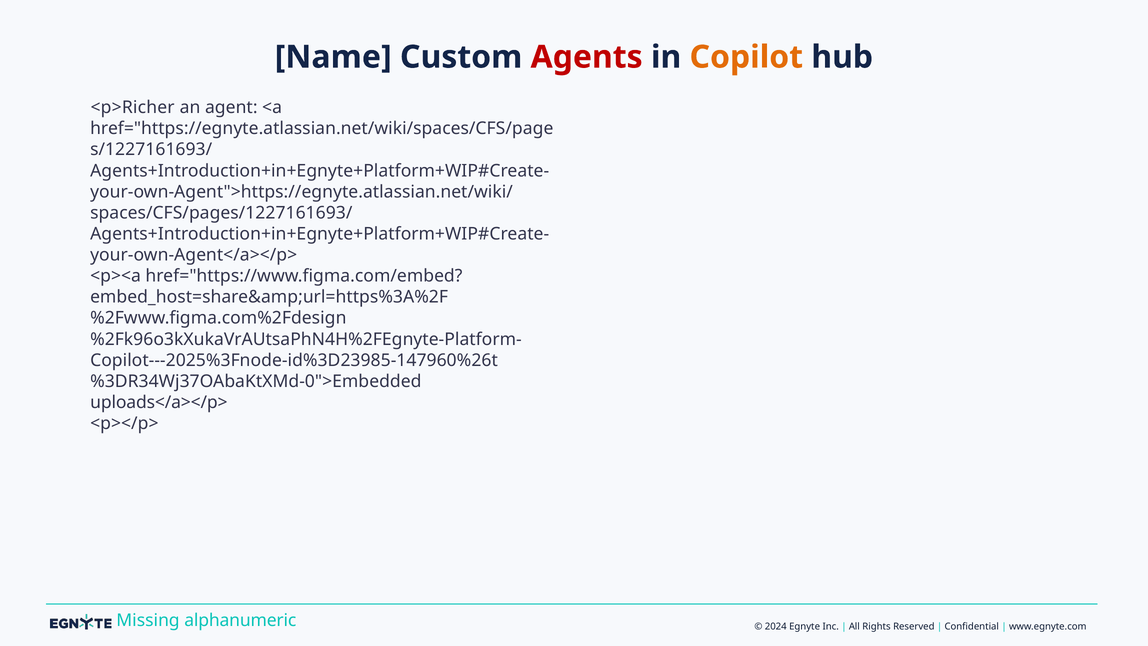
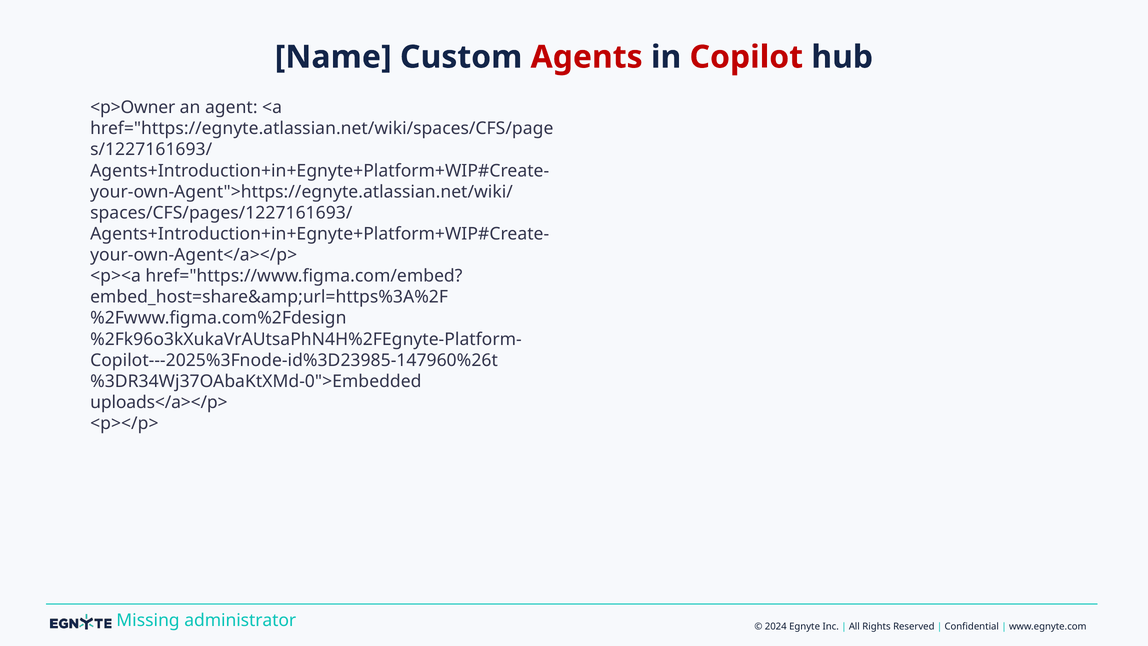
Copilot colour: orange -> red (746, 57)
<p>Richer: <p>Richer -> <p>Owner (133, 107)
alphanumeric: alphanumeric -> administrator (240, 620)
